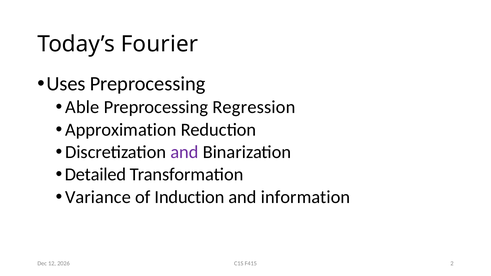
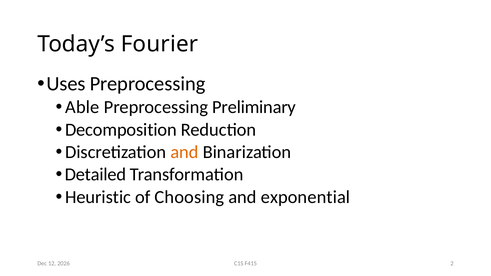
Regression: Regression -> Preliminary (254, 107)
Approximation: Approximation -> Decomposition (121, 130)
and colour: purple -> orange (184, 152)
Variance: Variance -> Heuristic (98, 197)
Induction: Induction -> Choosing (189, 197)
information: information -> exponential (305, 197)
